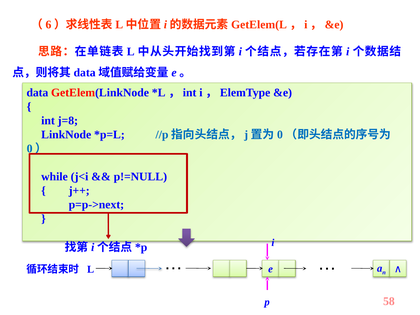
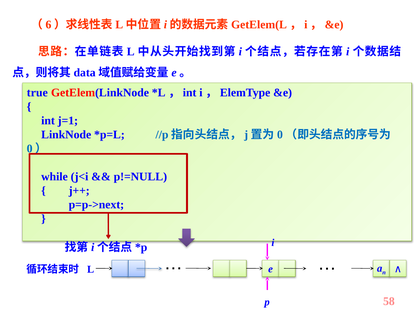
data: data -> true (37, 93)
j=8: j=8 -> j=1 (68, 121)
